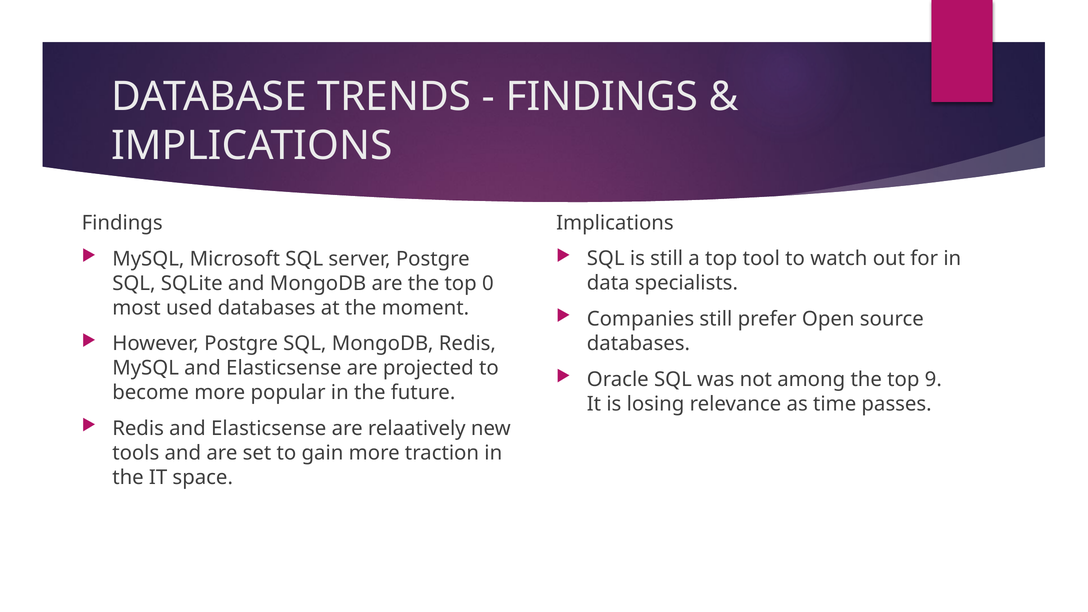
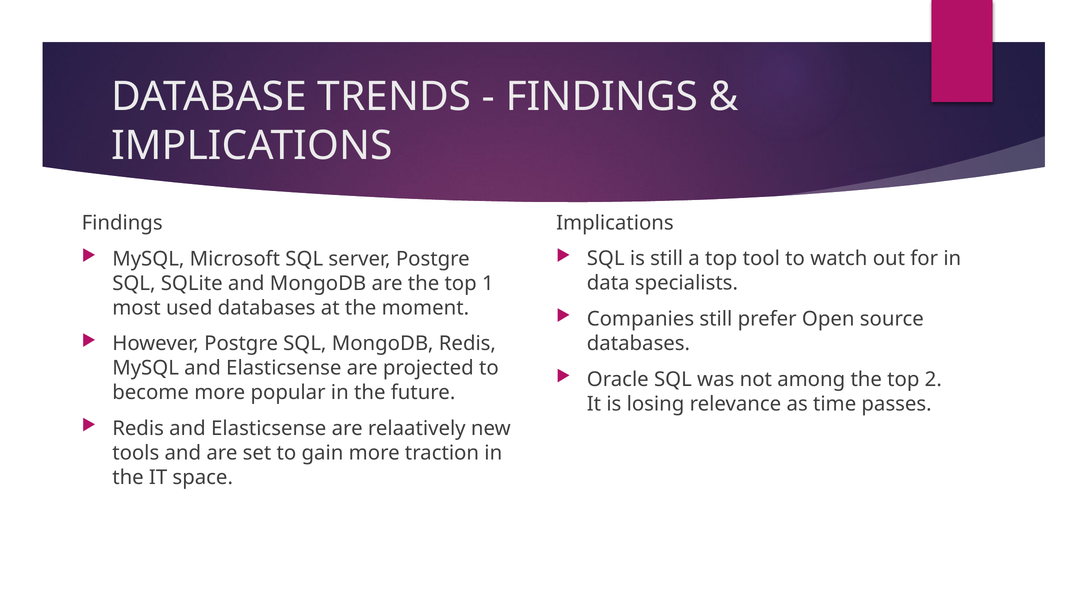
0: 0 -> 1 (488, 283)
9: 9 -> 2 (933, 379)
